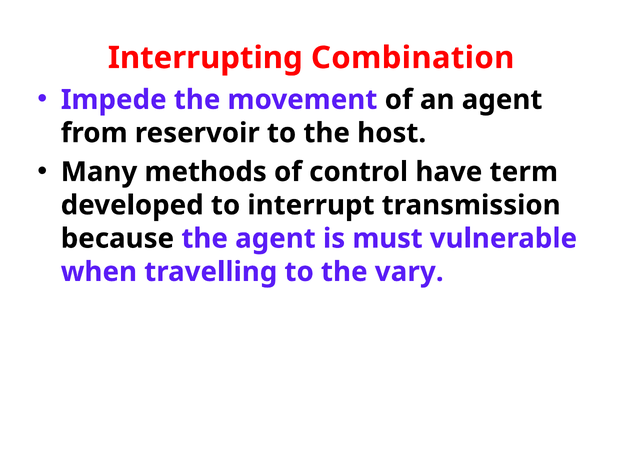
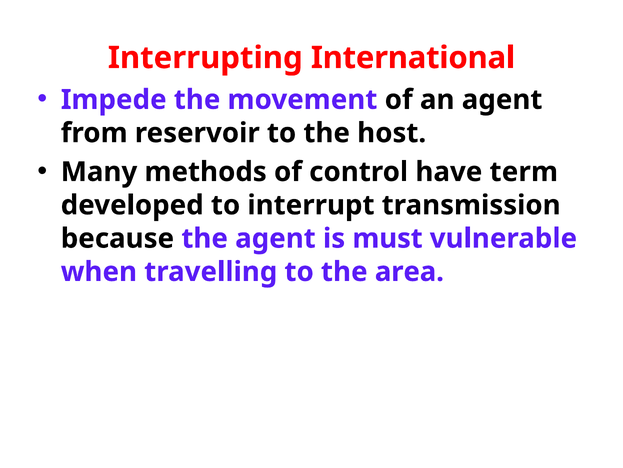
Combination: Combination -> International (413, 58)
vary: vary -> area (409, 271)
